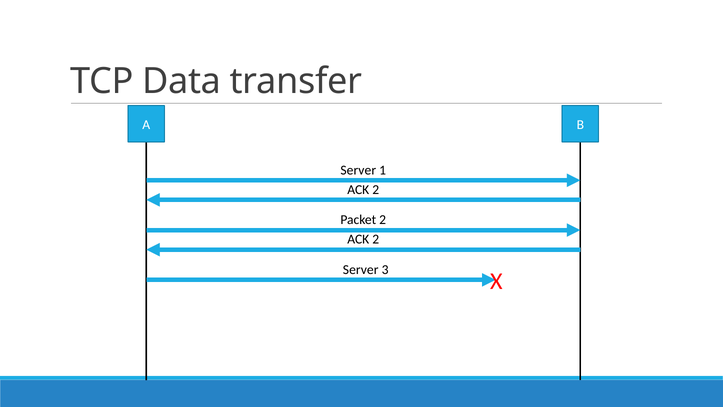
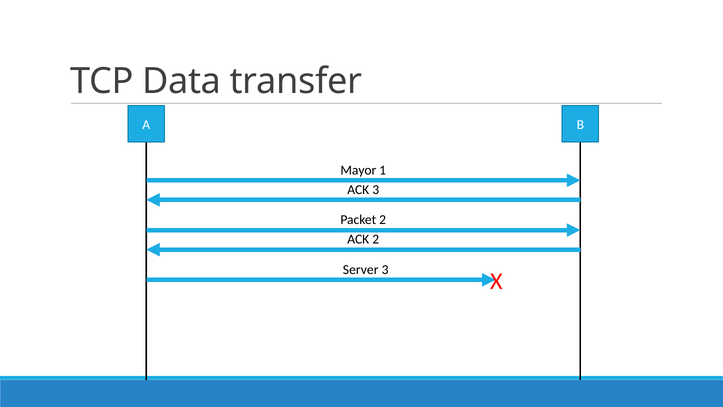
Server: Server -> Mayor (358, 170)
2: 2 -> 3 (376, 190)
